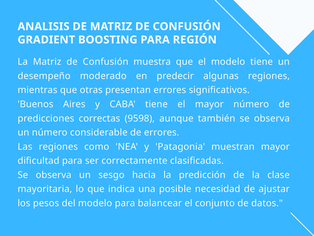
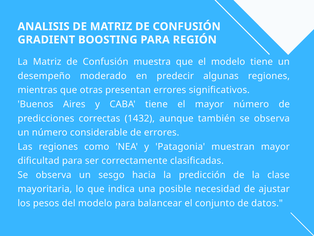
9598: 9598 -> 1432 (140, 118)
